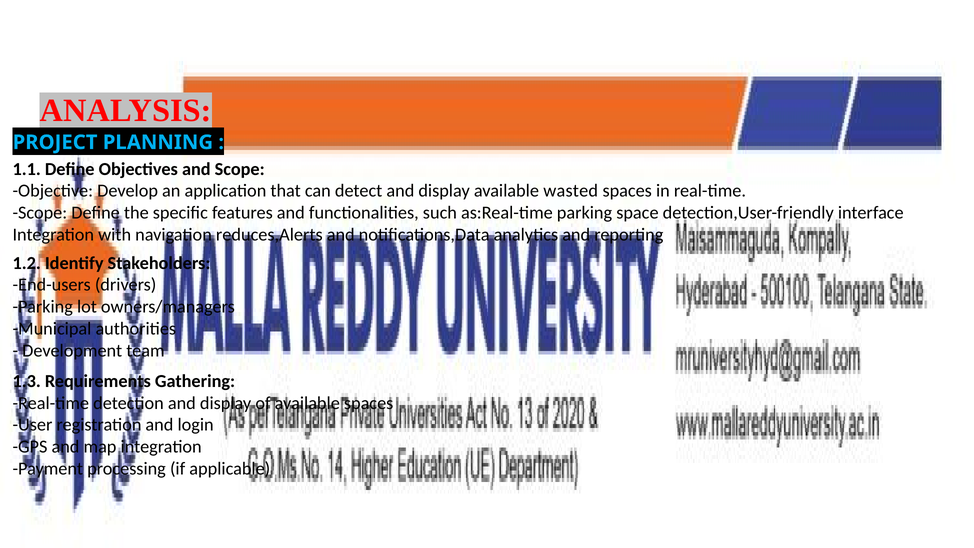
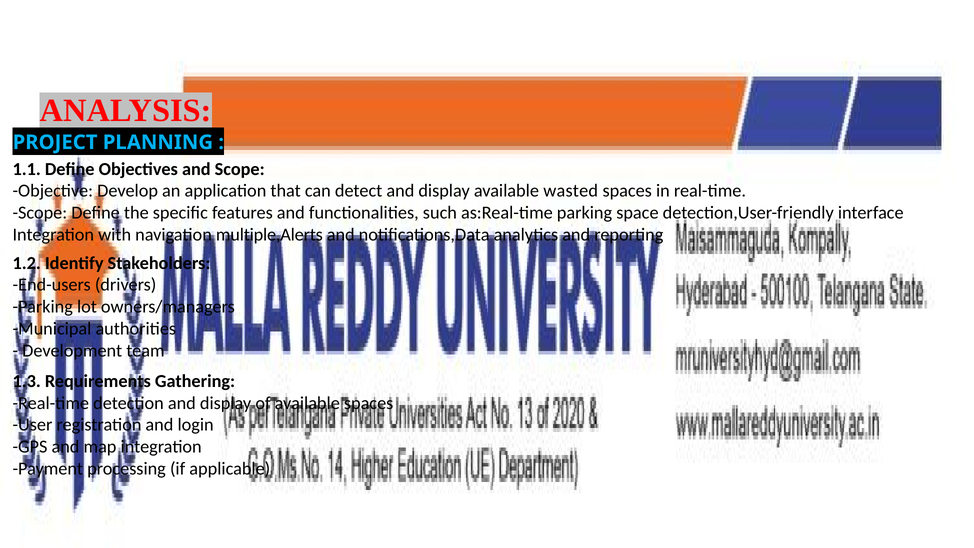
reduces,Alerts: reduces,Alerts -> multiple,Alerts (269, 235)
